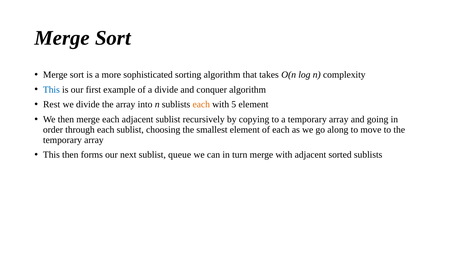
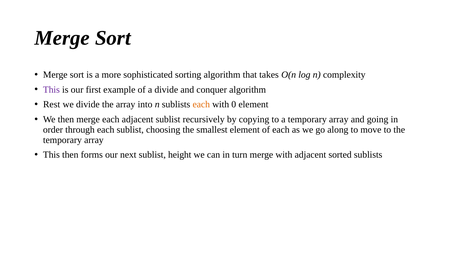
This colour: blue -> purple (51, 90)
5: 5 -> 0 (234, 104)
queue: queue -> height (180, 155)
